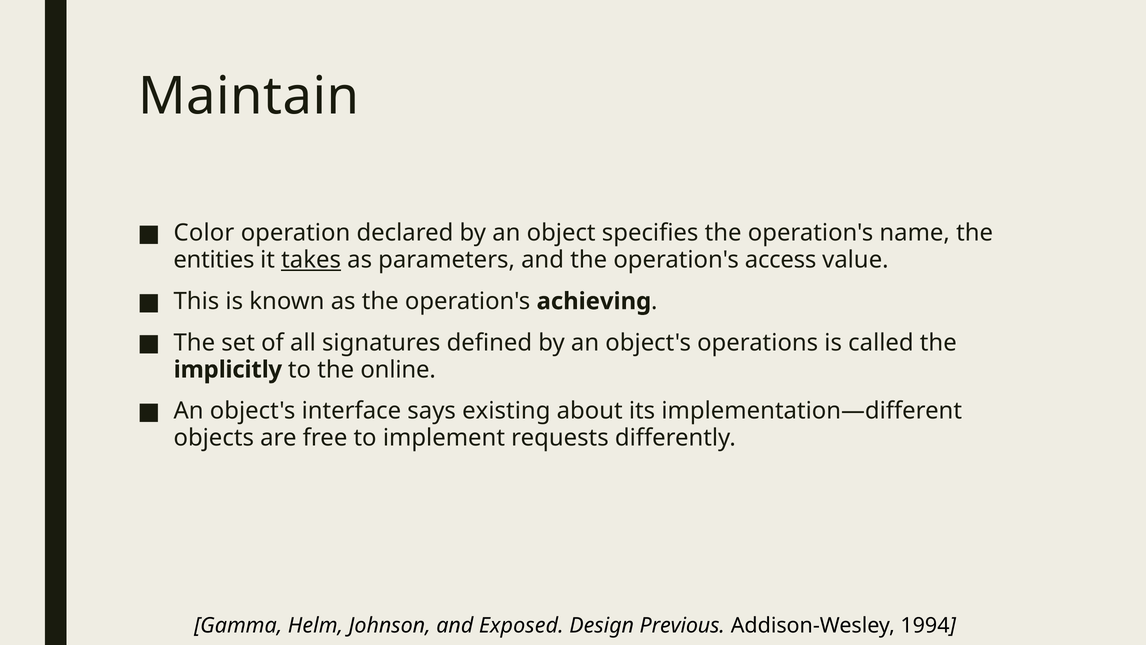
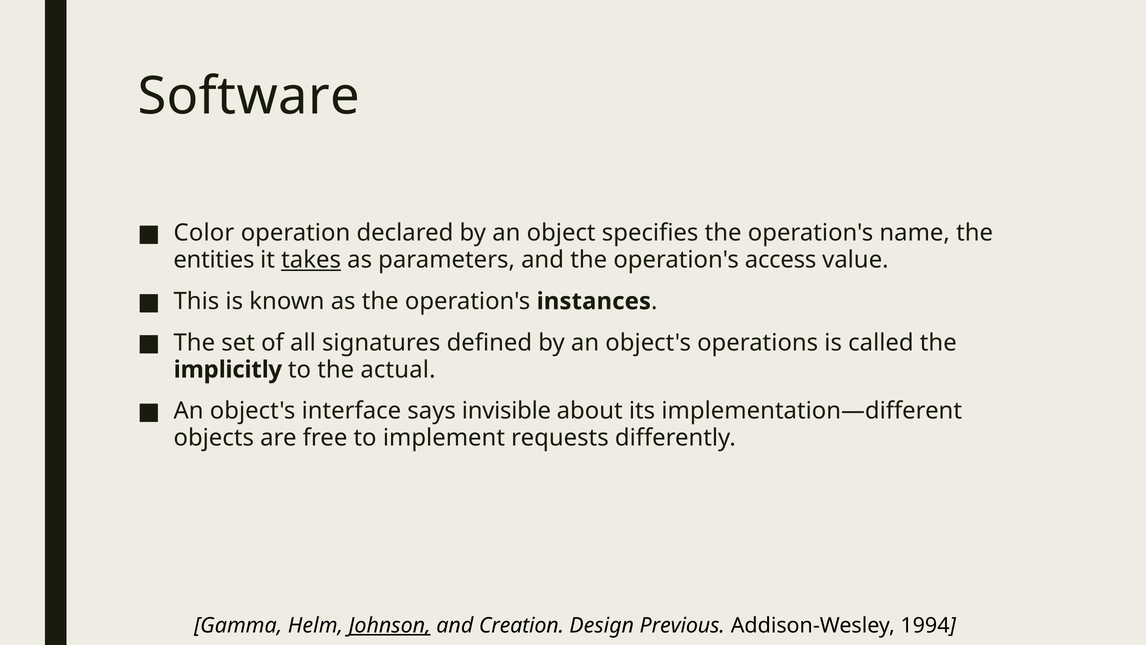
Maintain: Maintain -> Software (249, 96)
achieving: achieving -> instances (594, 301)
online: online -> actual (398, 369)
existing: existing -> invisible (506, 411)
Johnson underline: none -> present (390, 625)
Exposed: Exposed -> Creation (521, 625)
